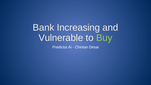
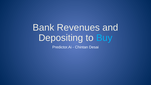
Increasing: Increasing -> Revenues (78, 28)
Vulnerable: Vulnerable -> Depositing (61, 38)
Buy colour: light green -> light blue (104, 38)
